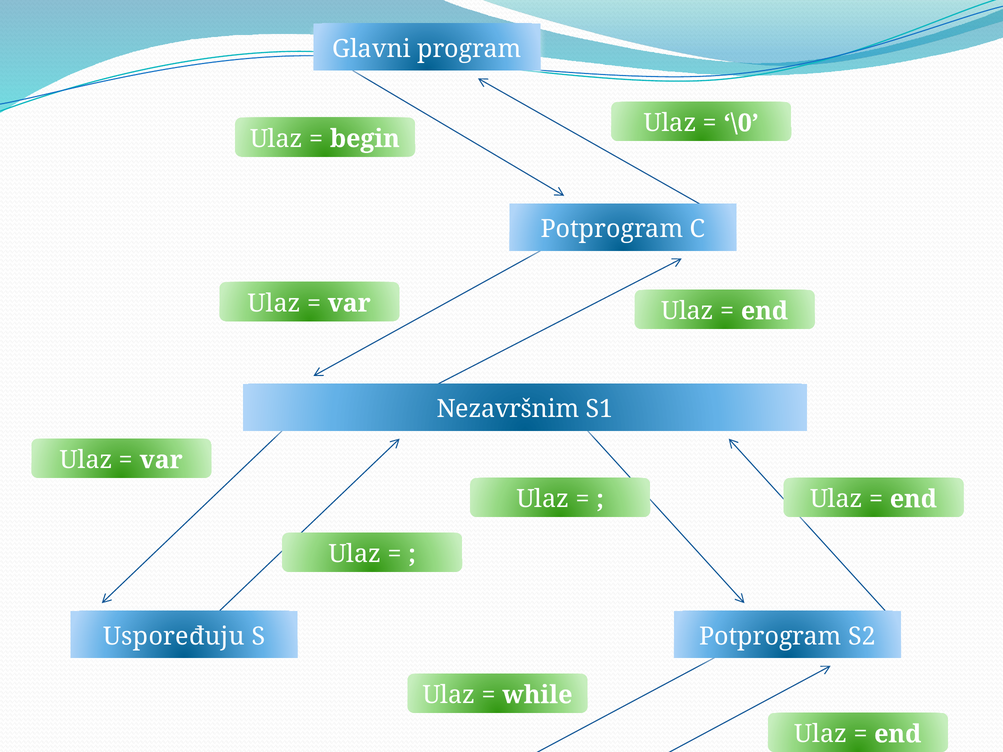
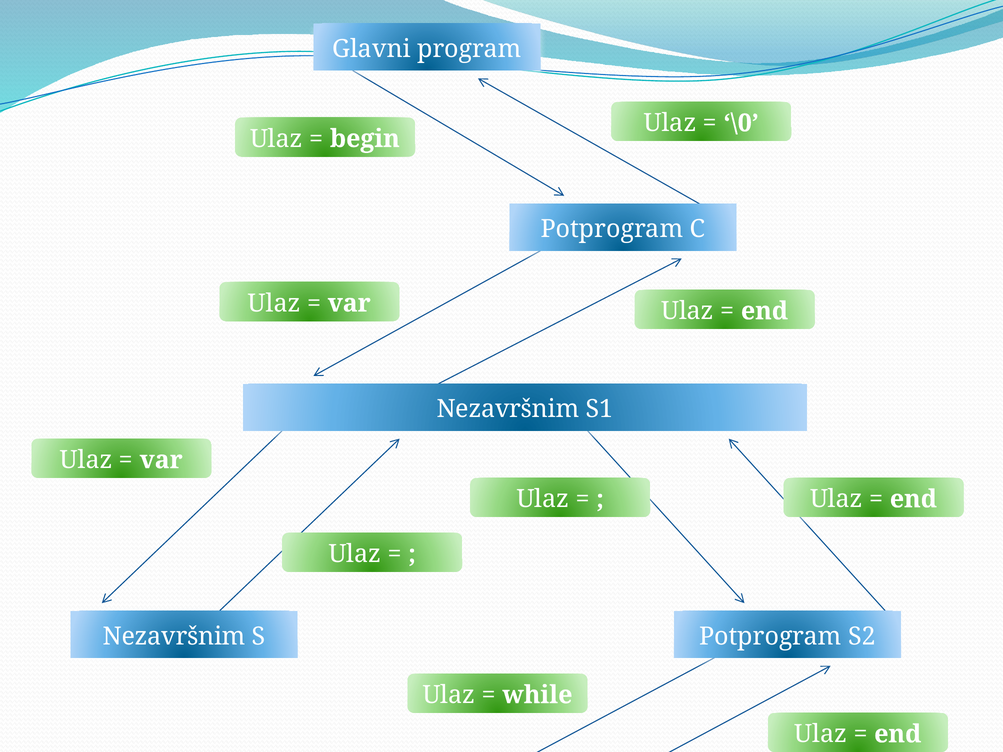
Uspoređuju: Uspoređuju -> Nezavršnim (174, 636)
